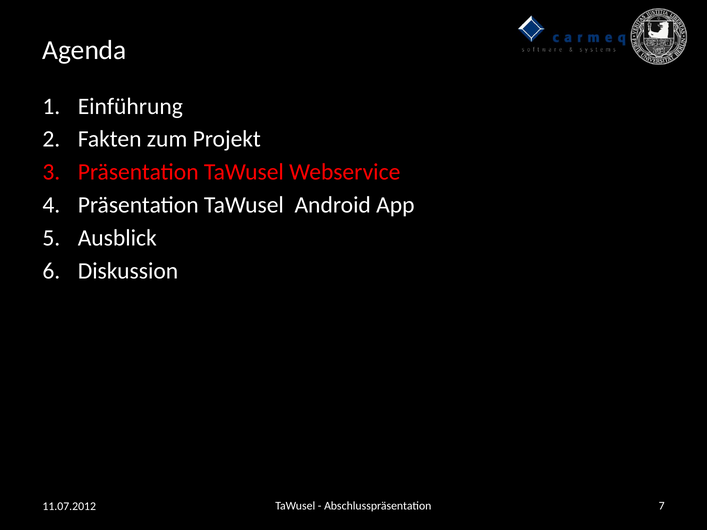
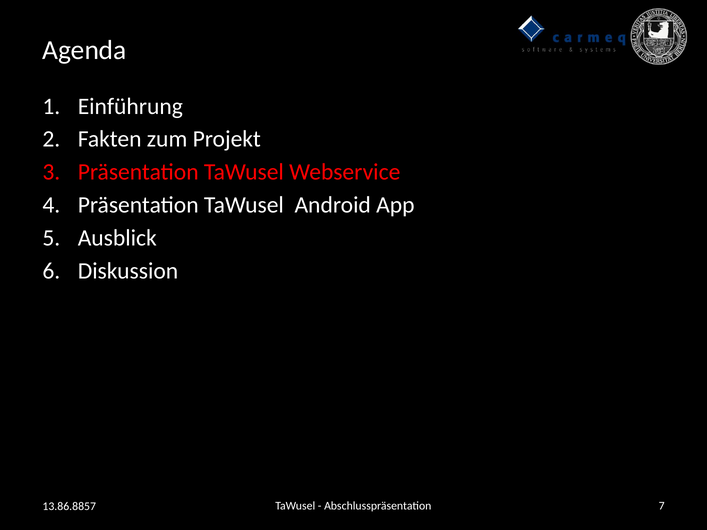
11.07.2012: 11.07.2012 -> 13.86.8857 (69, 506)
